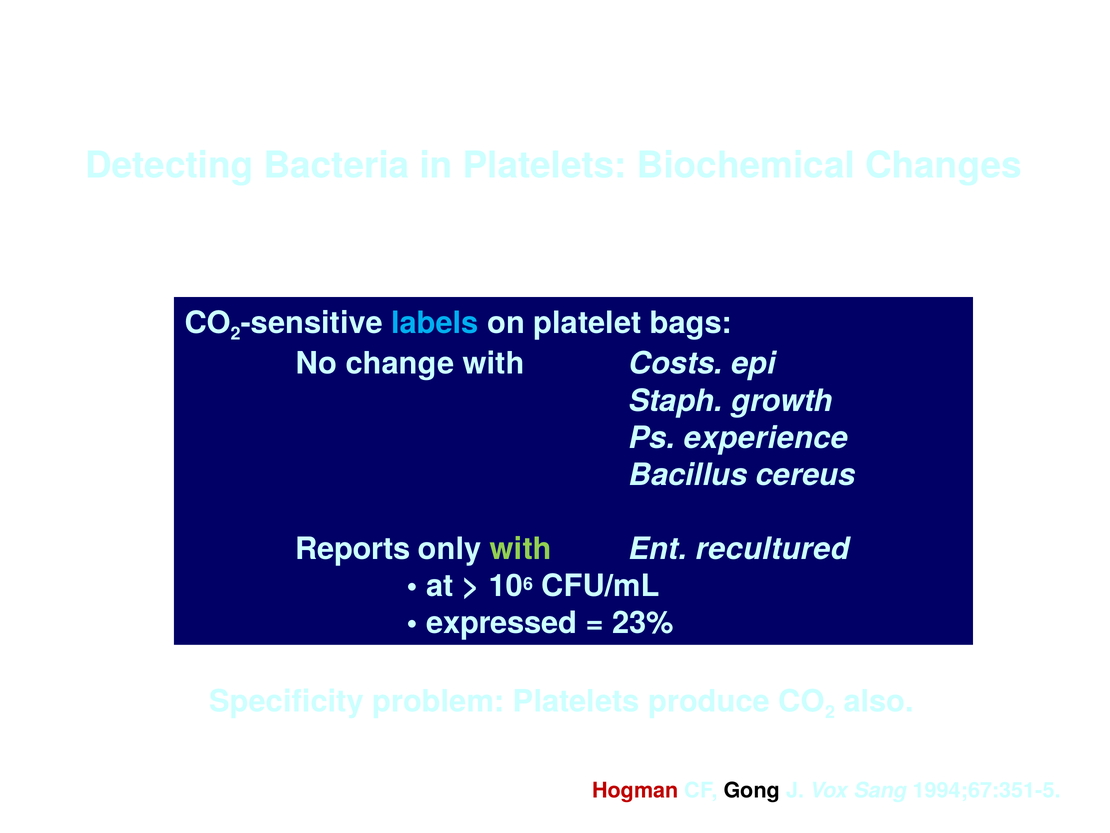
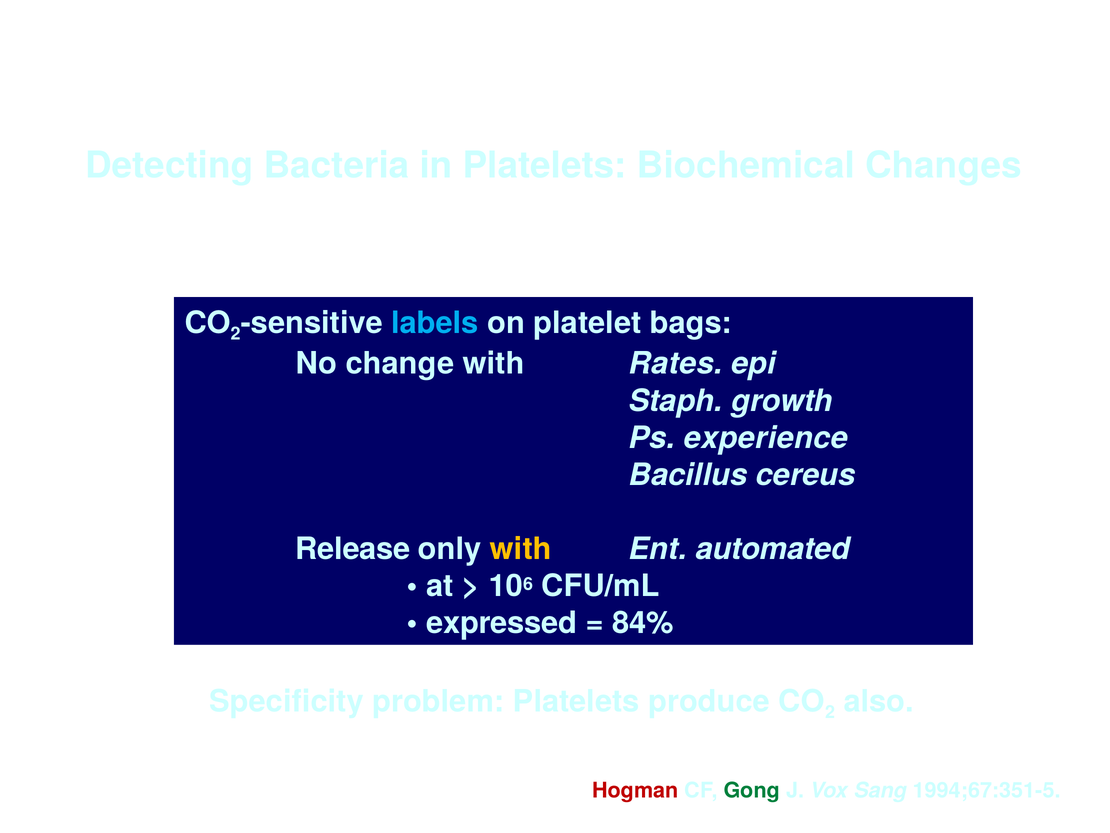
Costs: Costs -> Rates (676, 364)
Reports: Reports -> Release (353, 549)
with colour: light green -> yellow (521, 549)
recultured: recultured -> automated (773, 549)
23%: 23% -> 84% (643, 623)
Gong colour: black -> green (752, 790)
